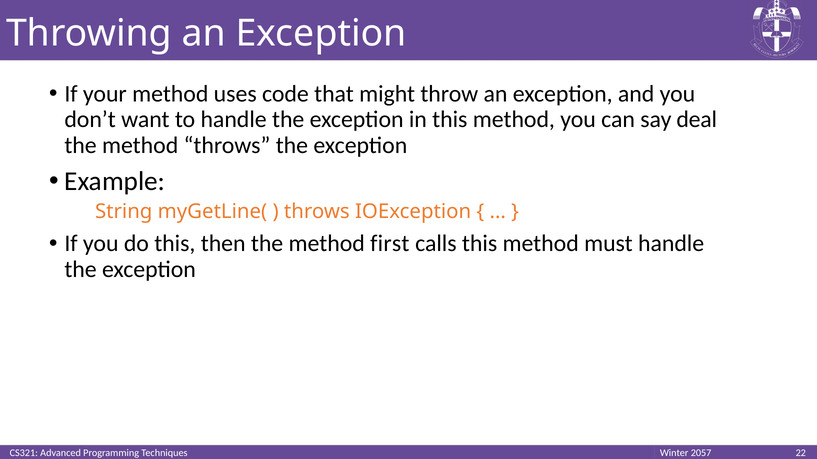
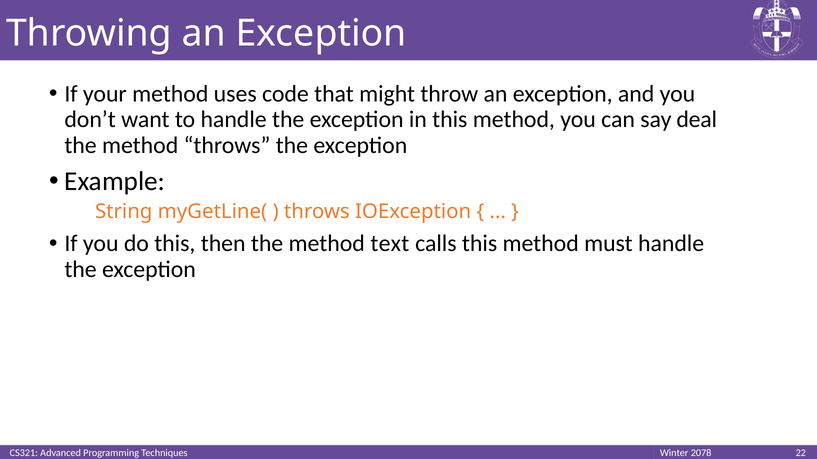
first: first -> text (390, 244)
2057: 2057 -> 2078 (701, 454)
